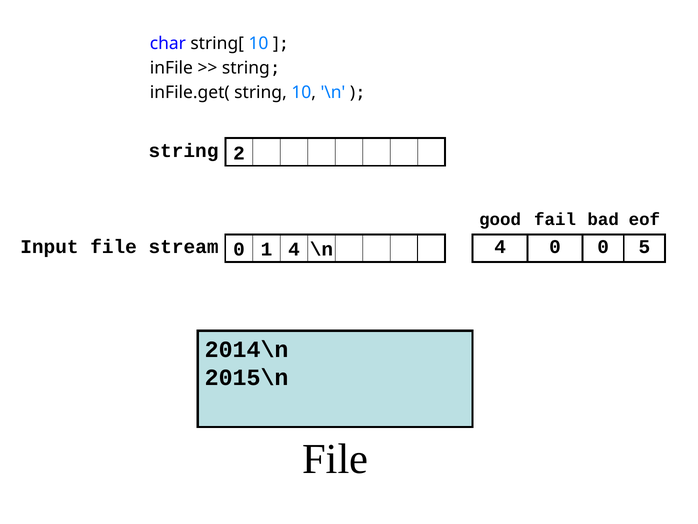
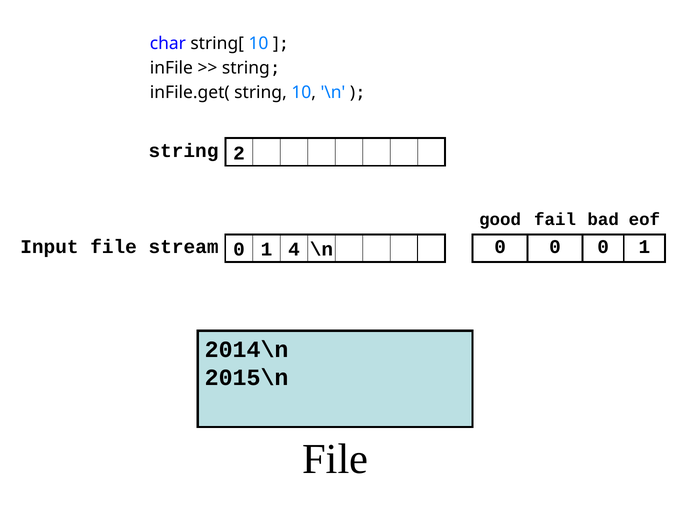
stream 4: 4 -> 0 (500, 247)
0 0 5: 5 -> 1 (644, 247)
